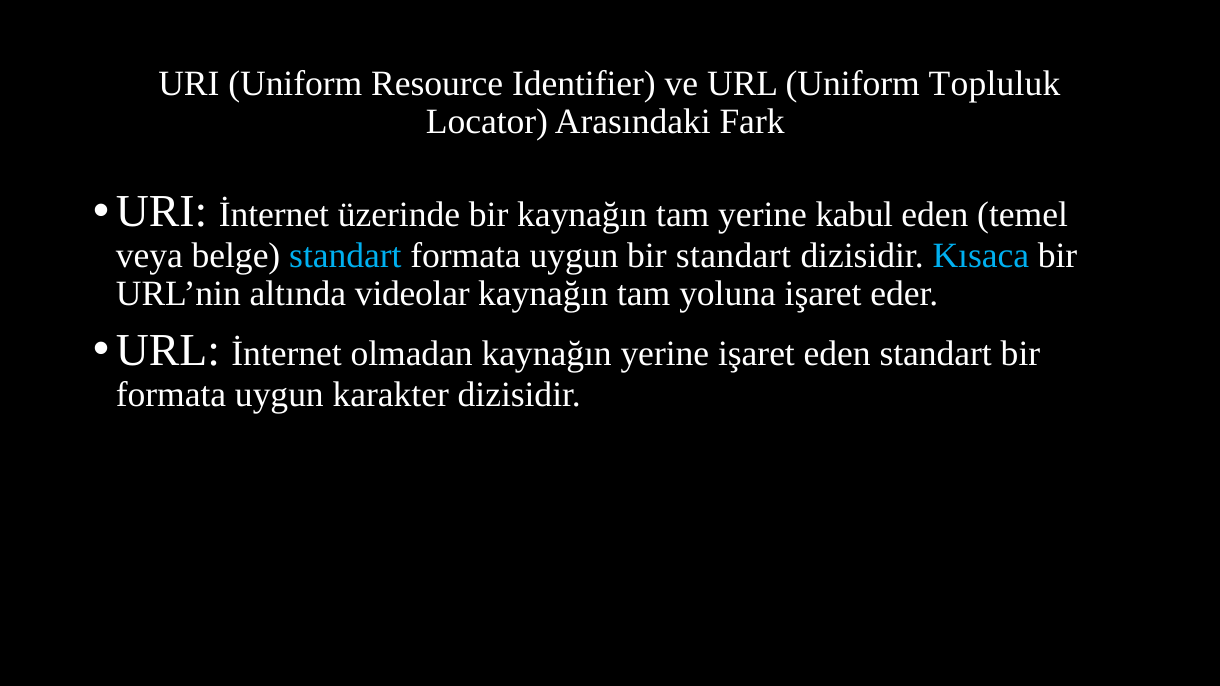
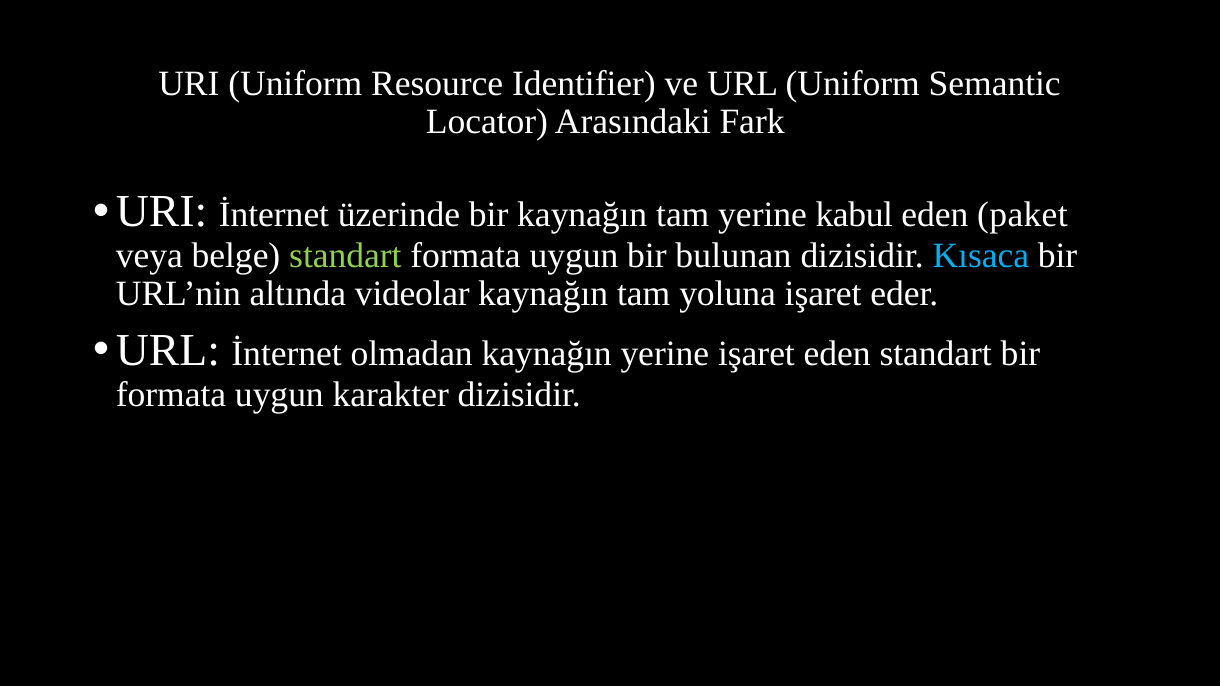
Topluluk: Topluluk -> Semantic (995, 83)
temel: temel -> paket (1022, 215)
standart colour: light blue -> light green (345, 256)
bir standart: standart -> bulunan (733, 256)
